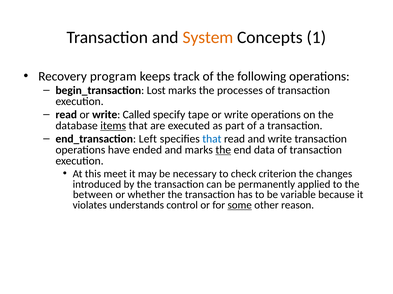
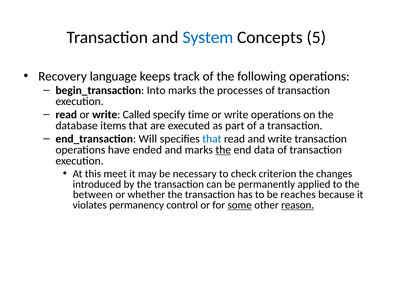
System colour: orange -> blue (208, 38)
1: 1 -> 5 (316, 38)
program: program -> language (113, 76)
Lost: Lost -> Into (156, 91)
tape: tape -> time (198, 115)
items underline: present -> none (113, 126)
Left: Left -> Will (148, 139)
variable: variable -> reaches (298, 195)
understands: understands -> permanency (137, 206)
reason underline: none -> present (298, 206)
